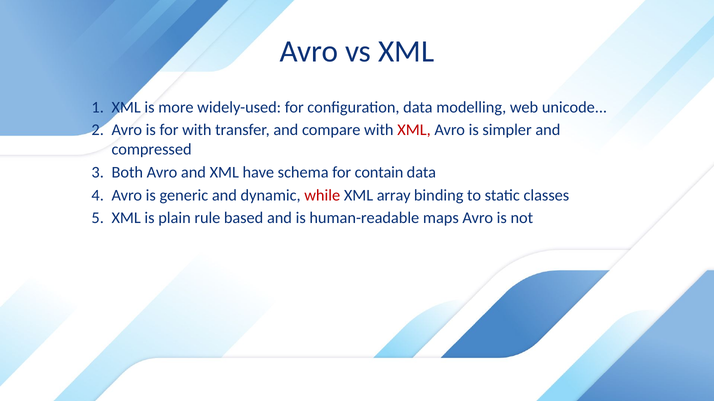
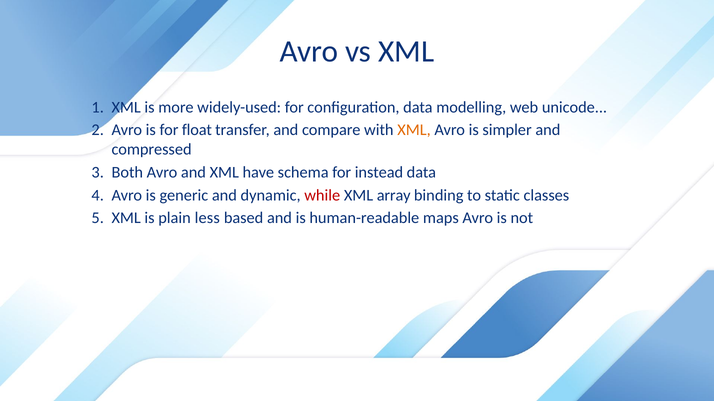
for with: with -> float (197, 130)
XML colour: red -> orange (414, 130)
contain: contain -> instead (379, 173)
rule: rule -> less (207, 218)
